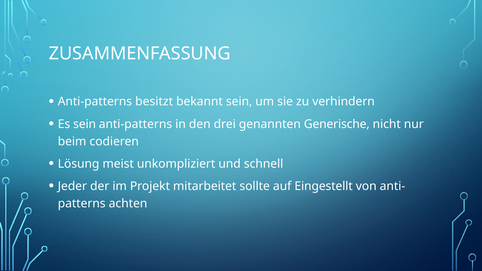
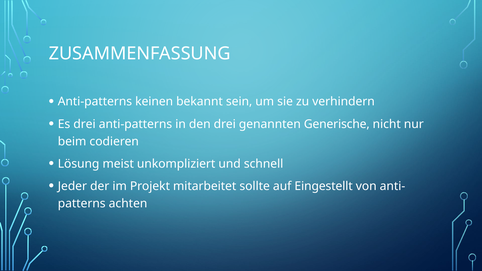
besitzt: besitzt -> keinen (154, 102)
Es sein: sein -> drei (85, 124)
